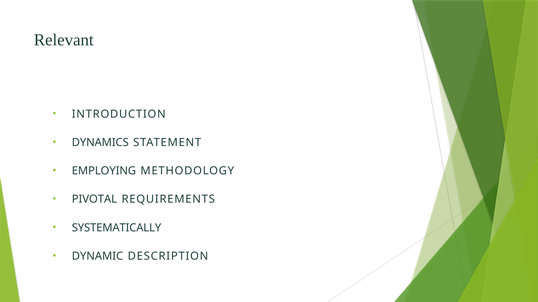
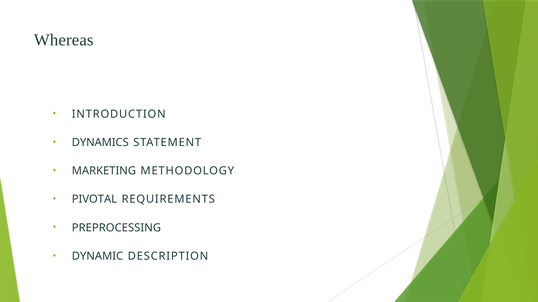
Relevant: Relevant -> Whereas (64, 40)
EMPLOYING: EMPLOYING -> MARKETING (104, 171)
SYSTEMATICALLY: SYSTEMATICALLY -> PREPROCESSING (116, 228)
